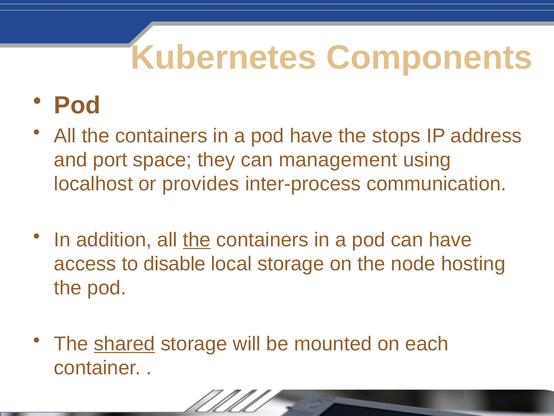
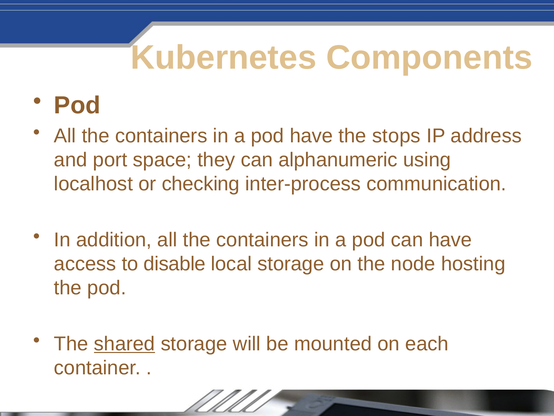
management: management -> alphanumeric (338, 160)
provides: provides -> checking (201, 184)
the underline: present -> none (197, 240)
